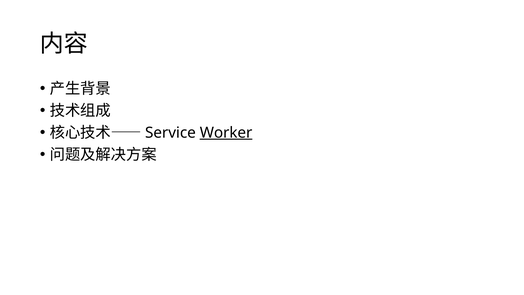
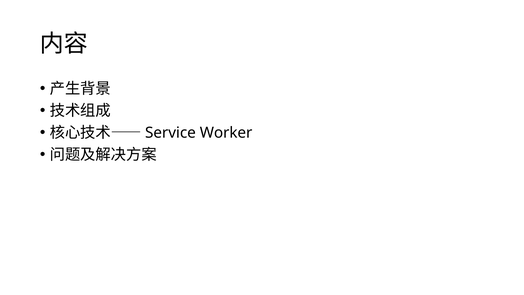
Worker underline: present -> none (226, 133)
